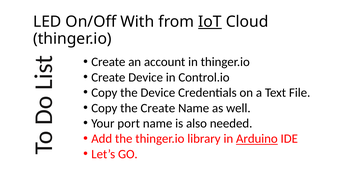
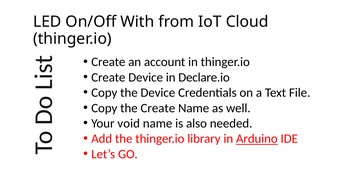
IoT underline: present -> none (210, 22)
Control.io: Control.io -> Declare.io (204, 77)
port: port -> void (129, 124)
